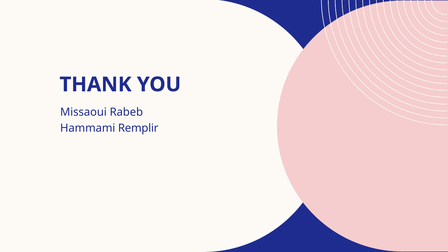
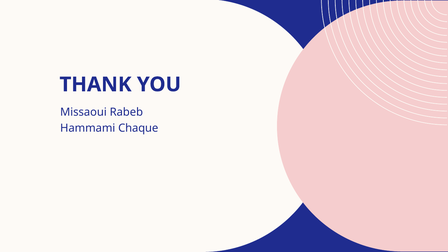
Remplir: Remplir -> Chaque (138, 128)
